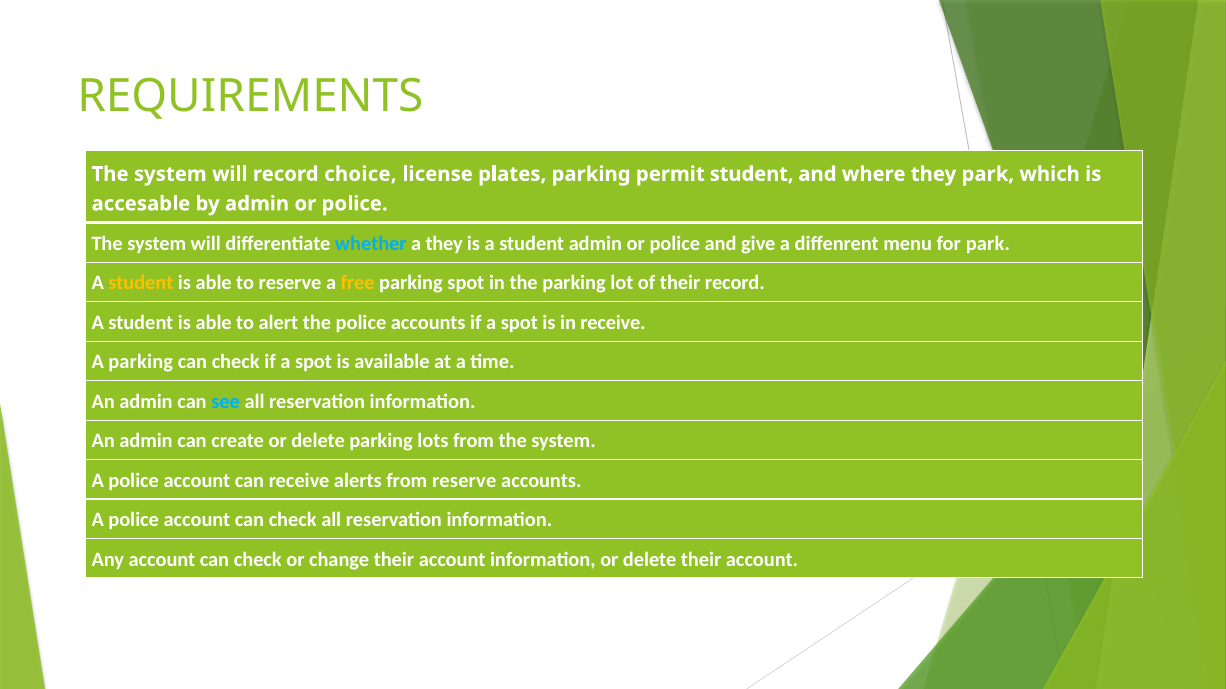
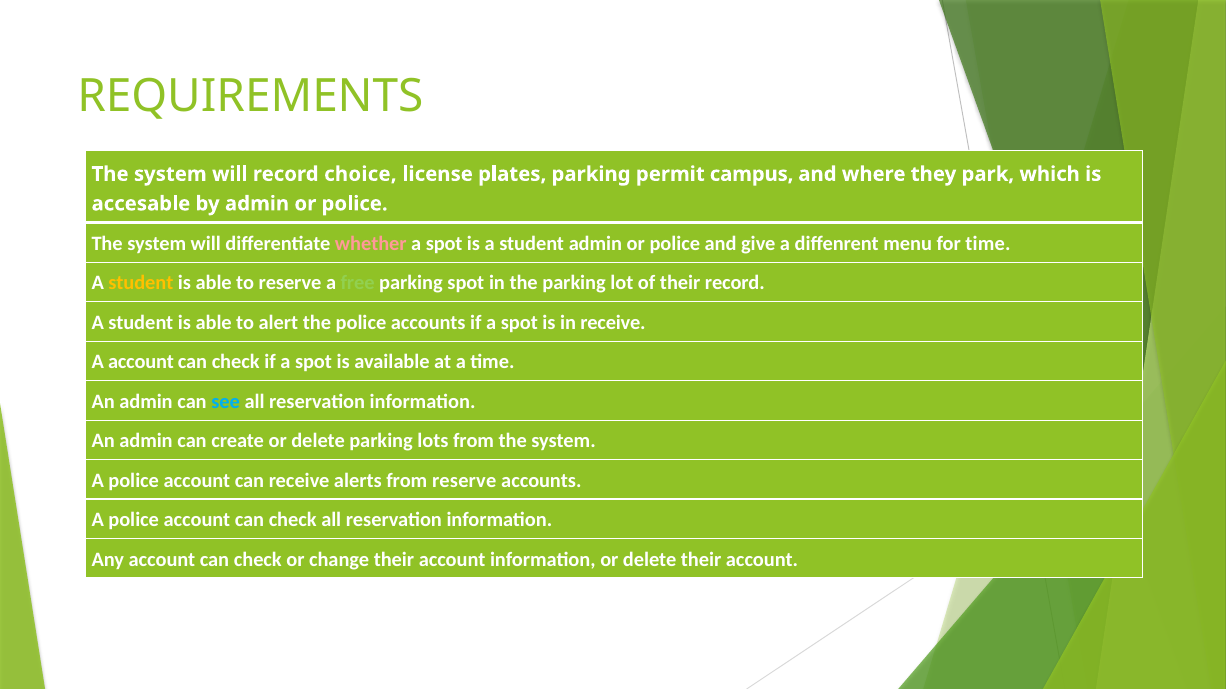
permit student: student -> campus (752, 174)
whether colour: light blue -> pink (371, 244)
they: they -> spot (444, 244)
for park: park -> time (988, 244)
free colour: yellow -> light green (358, 283)
A parking: parking -> account (141, 362)
